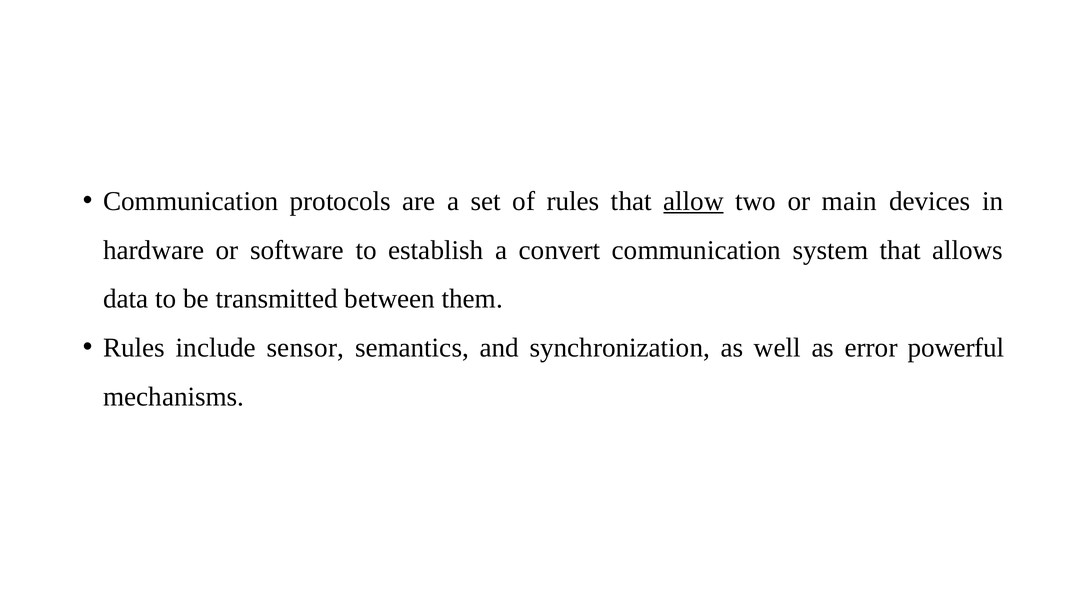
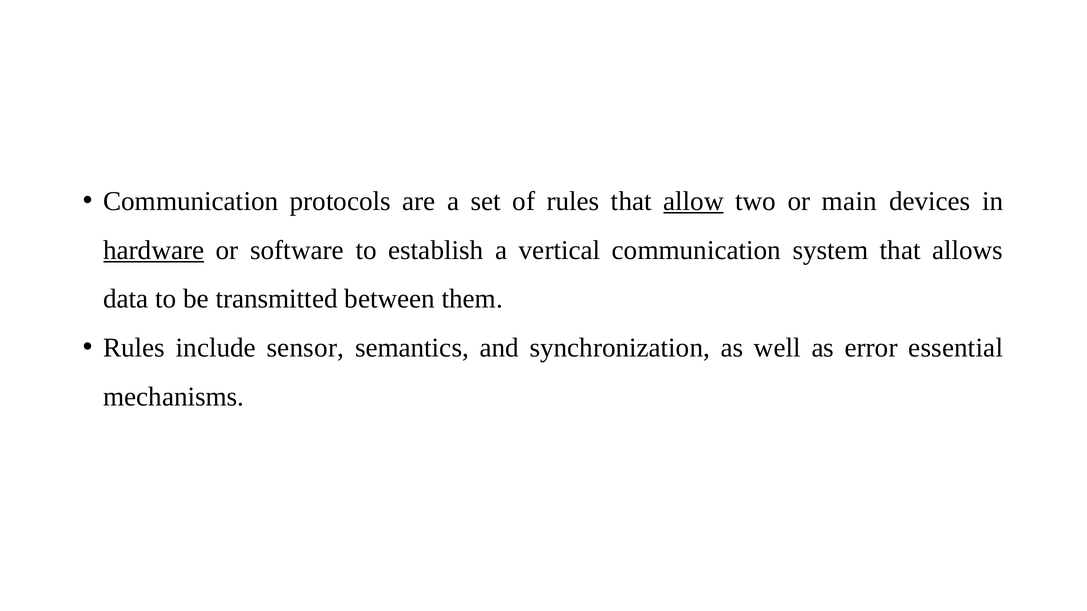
hardware underline: none -> present (154, 250)
convert: convert -> vertical (560, 250)
powerful: powerful -> essential (956, 348)
